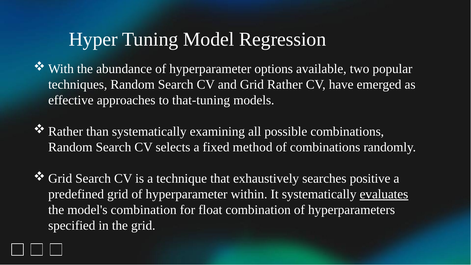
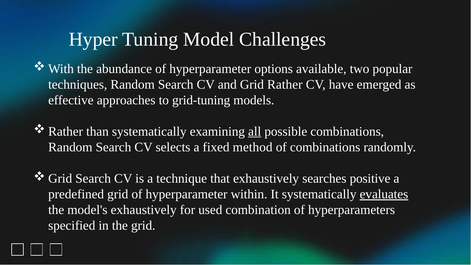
Regression: Regression -> Challenges (283, 39)
that-tuning: that-tuning -> grid-tuning (201, 100)
all underline: none -> present (255, 131)
model's combination: combination -> exhaustively (144, 210)
float: float -> used (210, 210)
